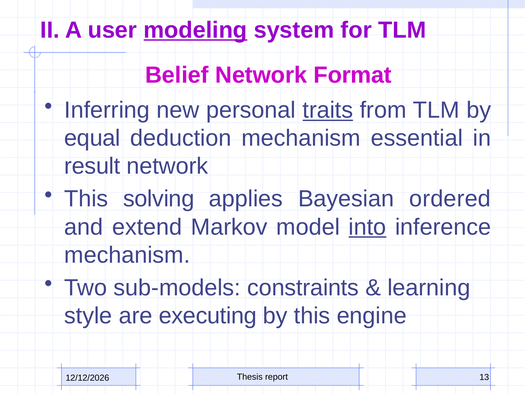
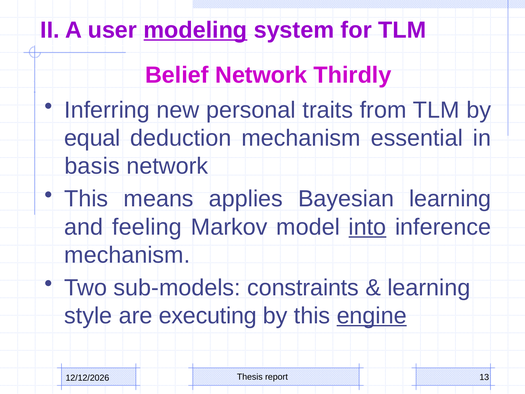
Format: Format -> Thirdly (353, 75)
traits underline: present -> none (328, 110)
result: result -> basis (92, 166)
solving: solving -> means (159, 199)
Bayesian ordered: ordered -> learning (450, 199)
extend: extend -> feeling (147, 227)
engine underline: none -> present (372, 316)
